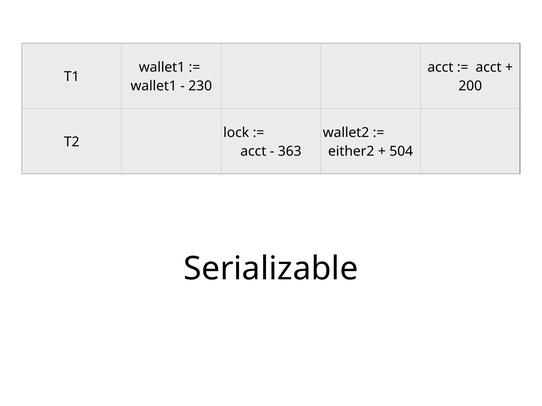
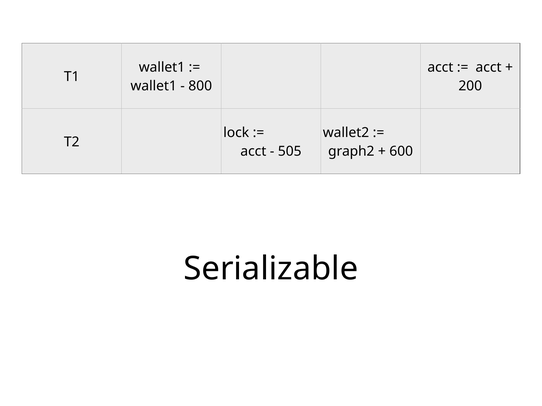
230: 230 -> 800 (200, 86)
363: 363 -> 505 (290, 152)
either2: either2 -> graph2 (351, 152)
504: 504 -> 600 (401, 152)
